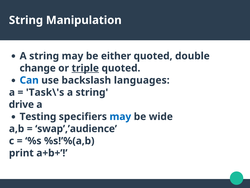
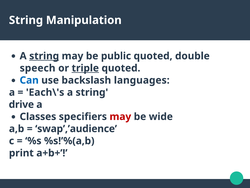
string underline: none -> present (44, 56)
either: either -> public (116, 56)
change: change -> speech (38, 68)
Task\'s: Task\'s -> Each\'s (45, 92)
Testing: Testing -> Classes (38, 116)
may colour: blue -> red (120, 116)
